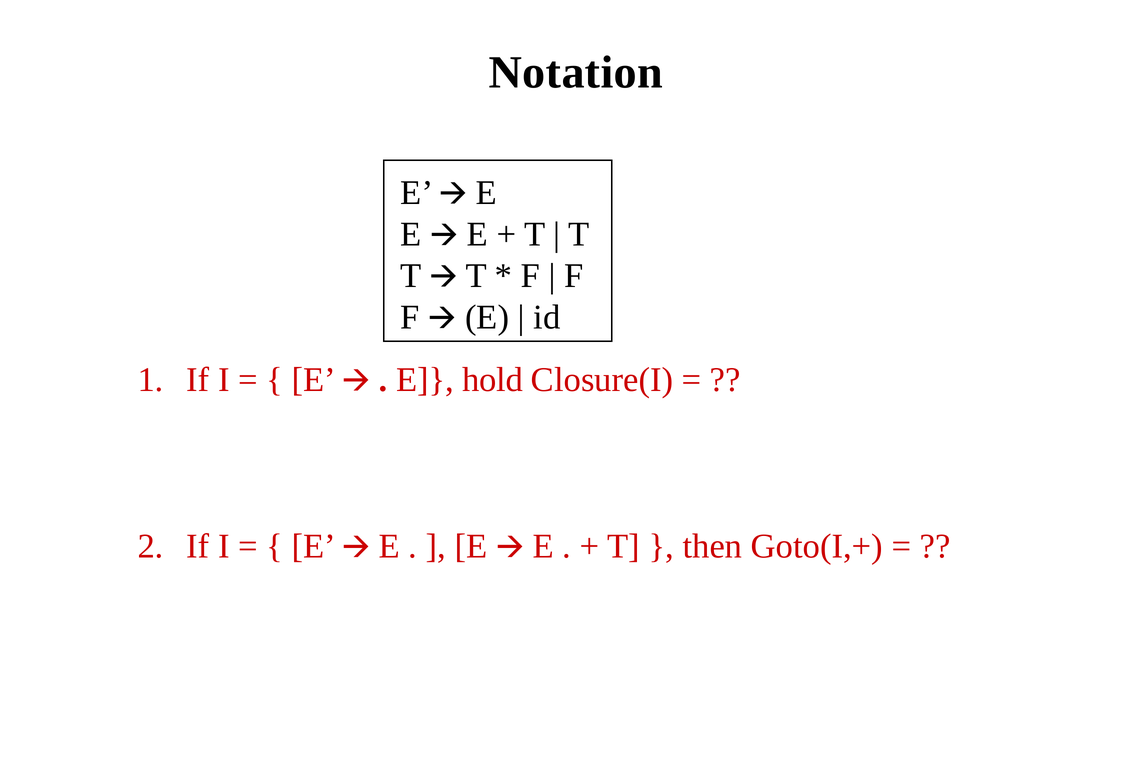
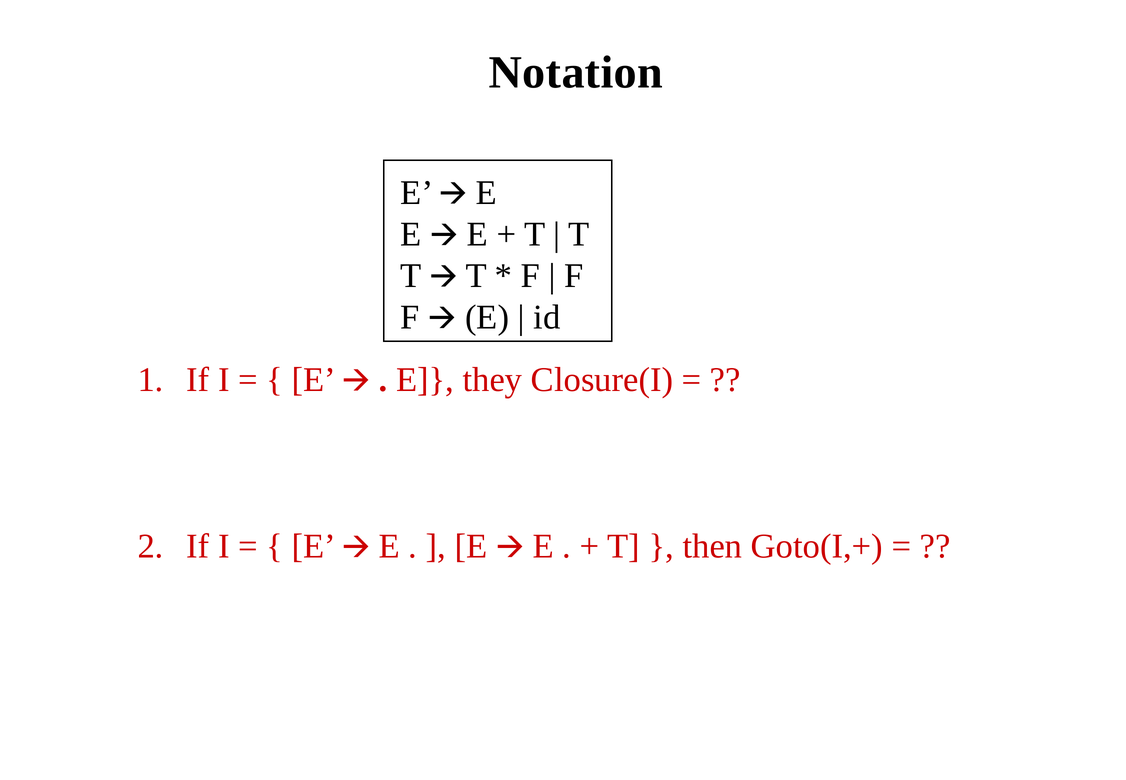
hold: hold -> they (492, 380)
